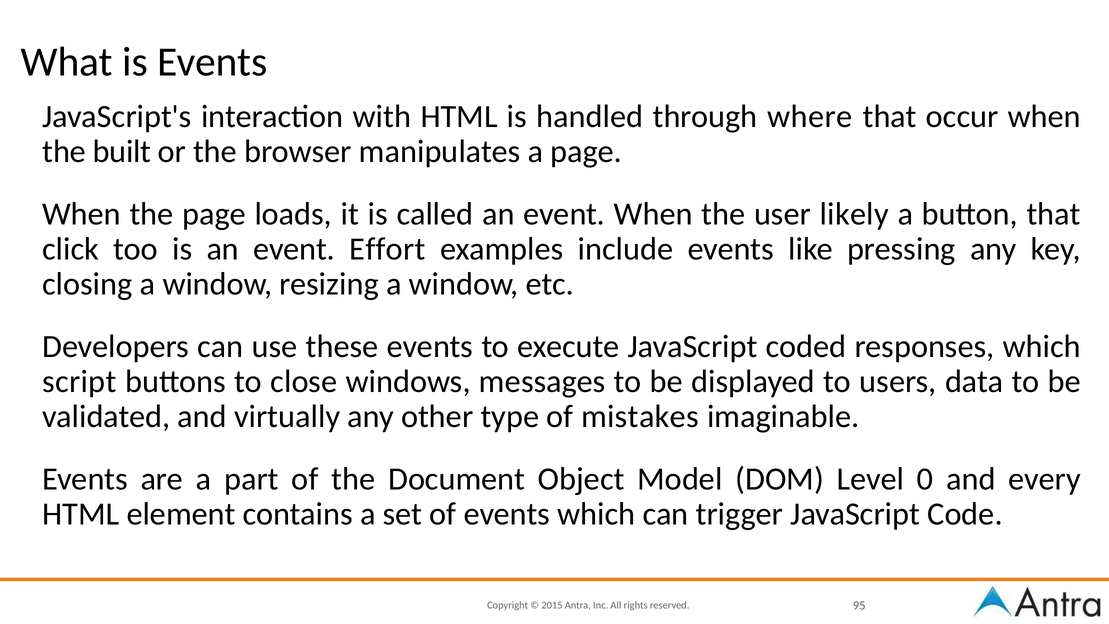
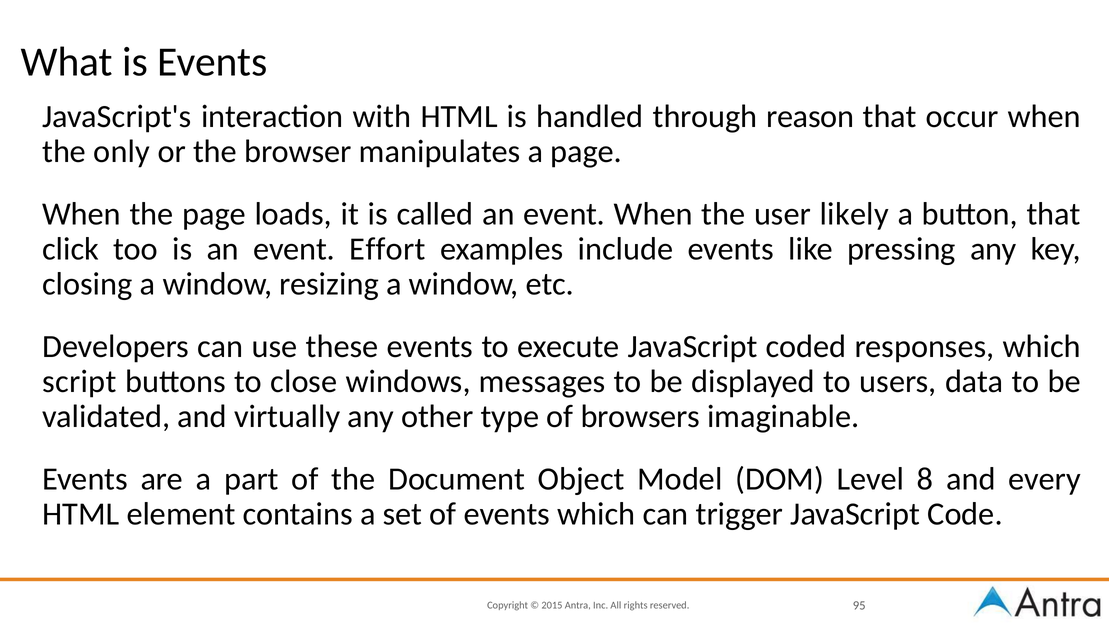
where: where -> reason (810, 116)
built: built -> only (122, 151)
mistakes: mistakes -> browsers (640, 417)
0: 0 -> 8 (925, 479)
